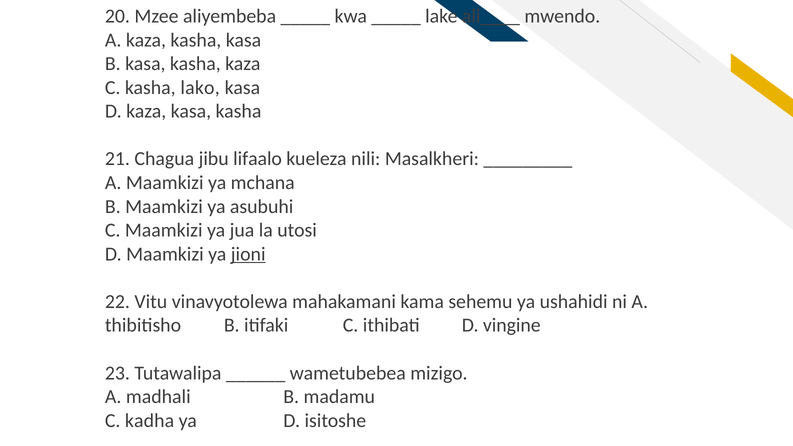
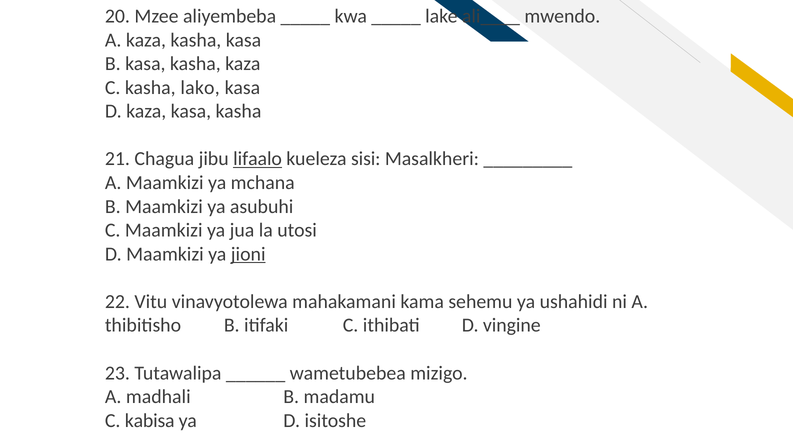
lifaalo underline: none -> present (258, 159)
nili: nili -> sisi (366, 159)
kadha: kadha -> kabisa (150, 421)
